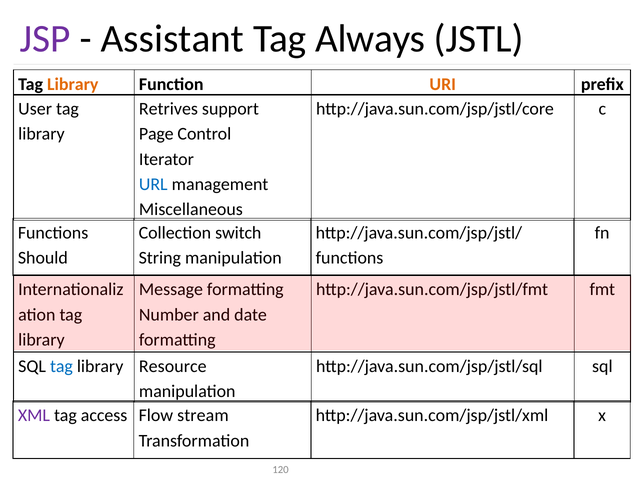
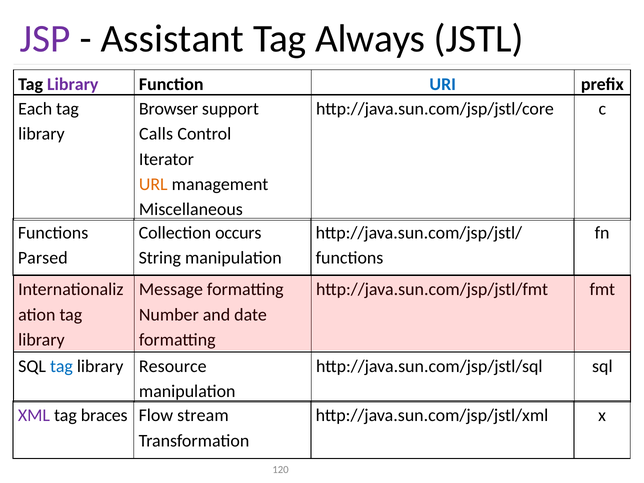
Library colour: orange -> purple (73, 84)
URI colour: orange -> blue (443, 84)
User: User -> Each (35, 109)
Retrives: Retrives -> Browser (169, 109)
Page: Page -> Calls (156, 134)
URL colour: blue -> orange (153, 184)
switch: switch -> occurs (238, 233)
Should: Should -> Parsed (43, 258)
access: access -> braces (104, 415)
